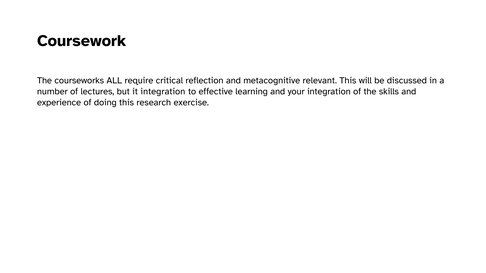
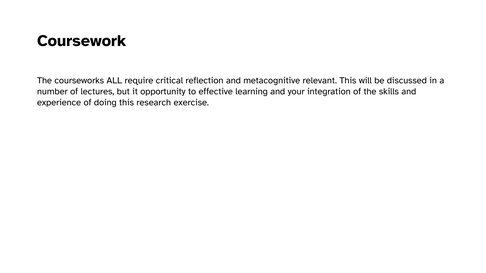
it integration: integration -> opportunity (163, 92)
